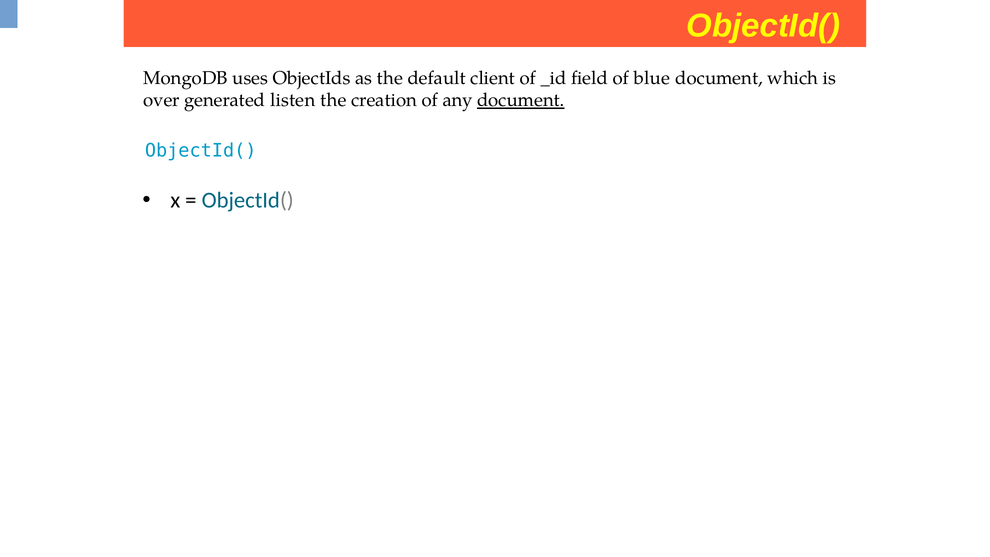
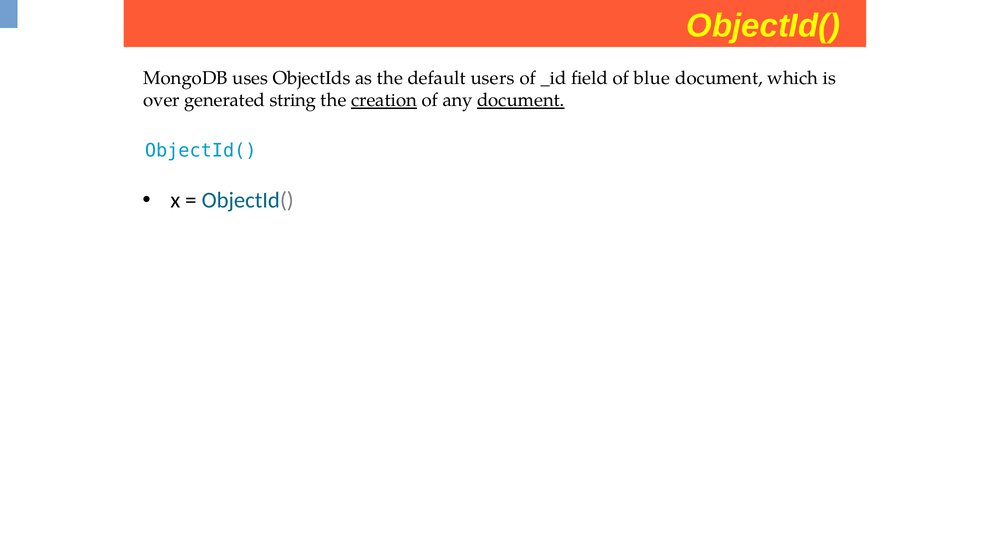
client: client -> users (493, 78)
listen: listen -> string (293, 100)
creation underline: none -> present (384, 100)
